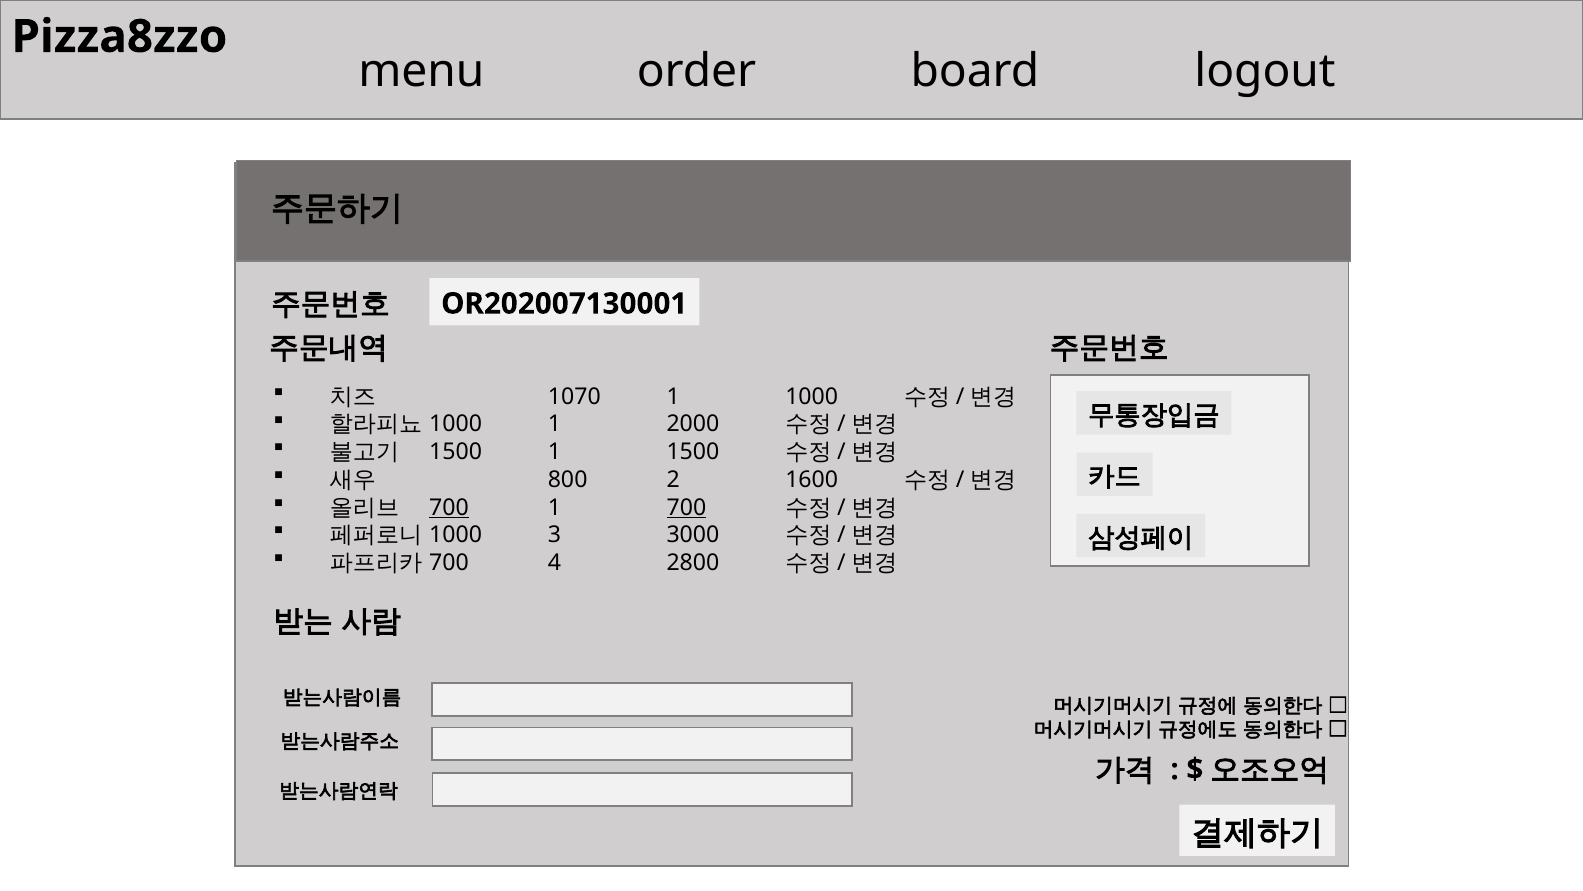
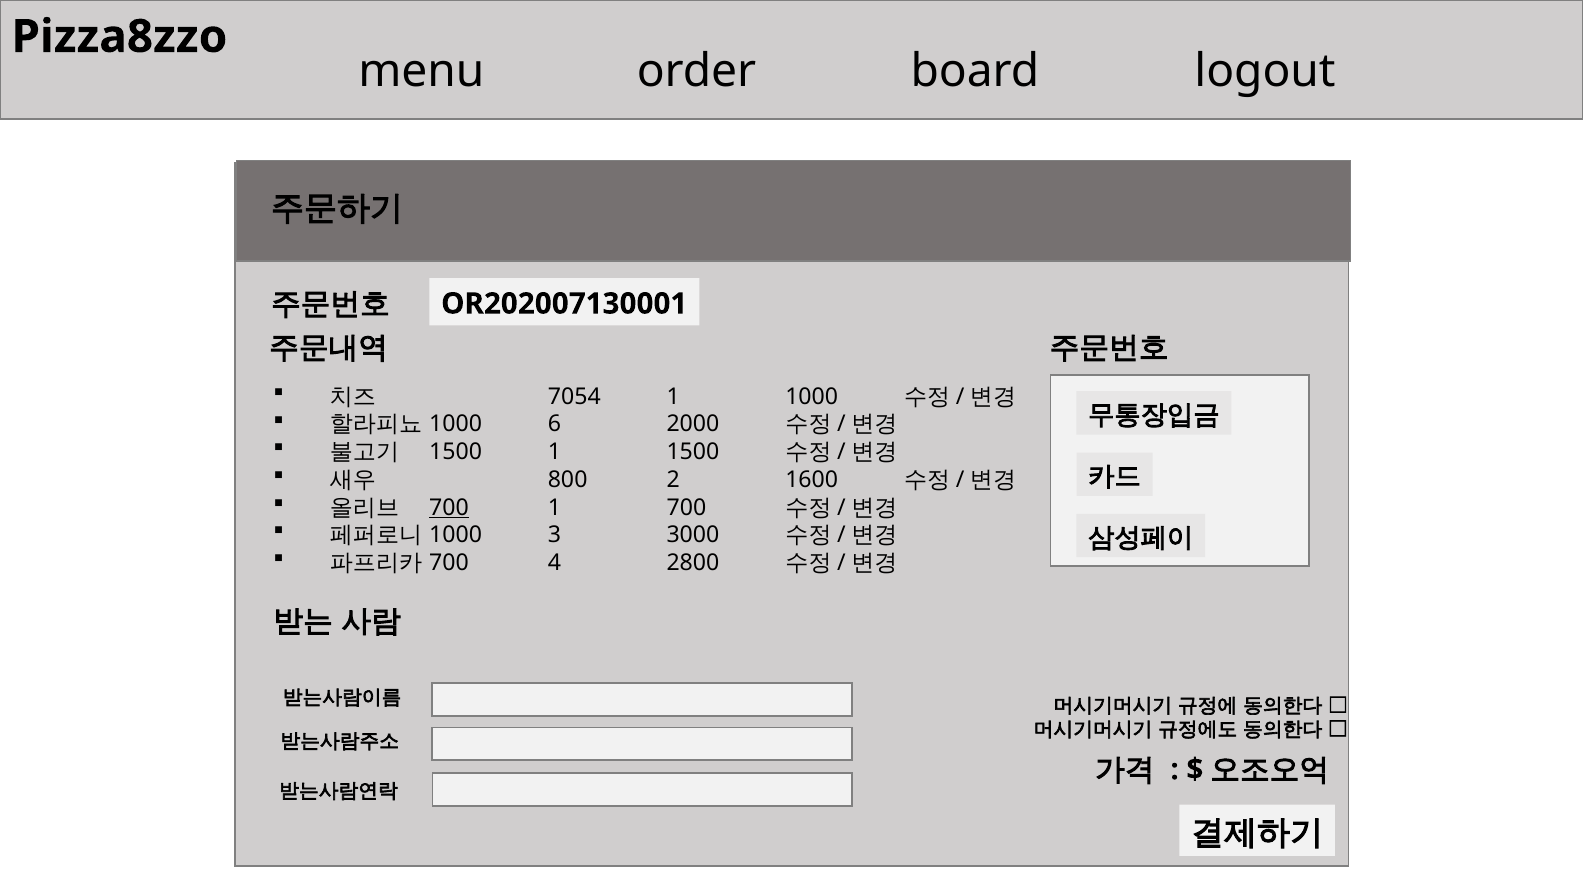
1070: 1070 -> 7054 (574, 396)
1000 1: 1 -> 6 (555, 424)
700 underline: present -> none (686, 507)
